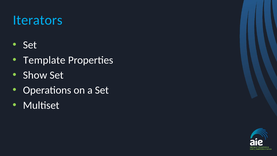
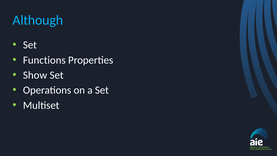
Iterators: Iterators -> Although (38, 20)
Template: Template -> Functions (44, 60)
